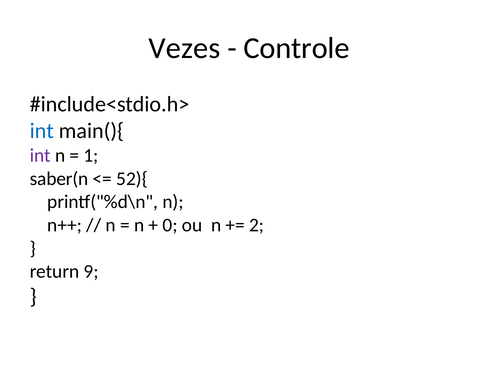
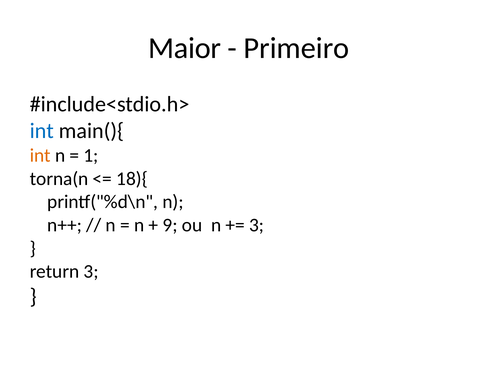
Vezes: Vezes -> Maior (185, 48)
Controle: Controle -> Primeiro (296, 48)
int colour: purple -> orange (40, 156)
saber(n: saber(n -> torna(n (59, 179)
52){: 52){ -> 18){ (132, 179)
0: 0 -> 9 (170, 225)
2: 2 -> 3 (257, 225)
return 9: 9 -> 3 (91, 272)
